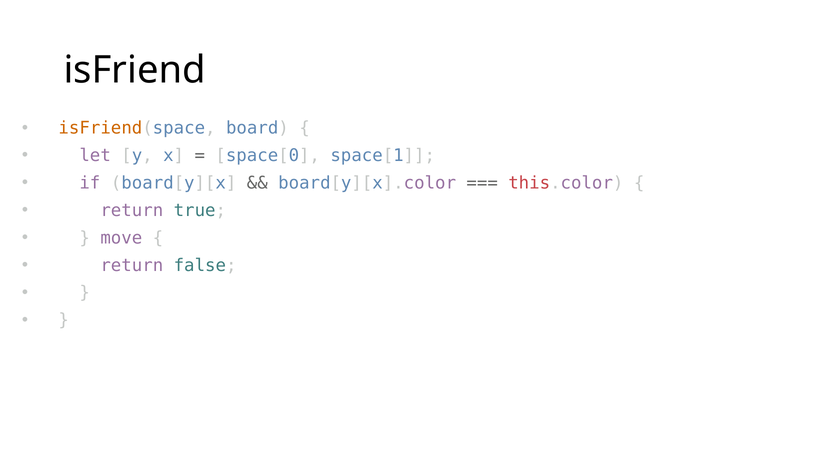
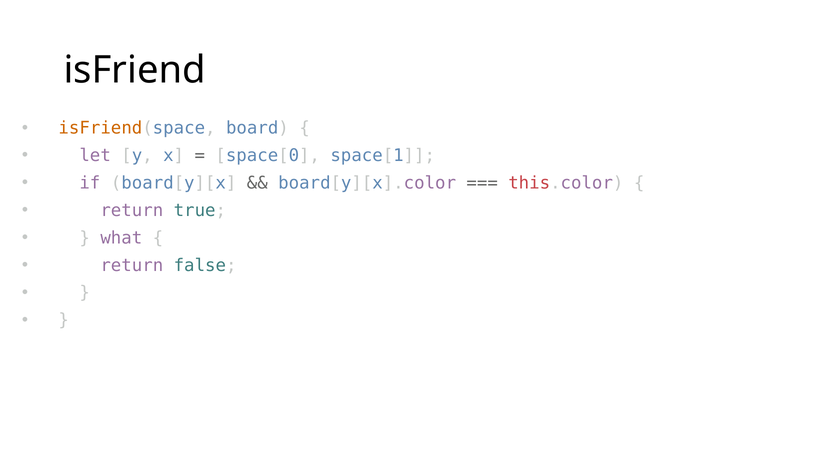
move: move -> what (121, 238)
